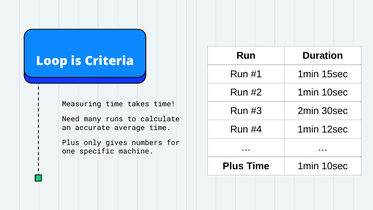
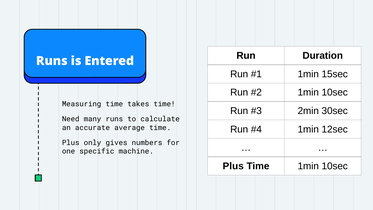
Loop: Loop -> Runs (52, 61)
Criteria: Criteria -> Entered (109, 61)
